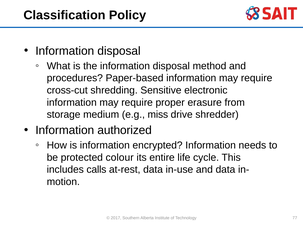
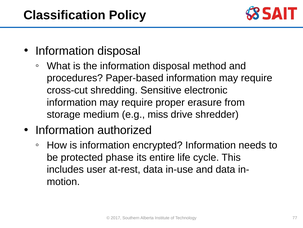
colour: colour -> phase (120, 157)
calls: calls -> user (96, 169)
